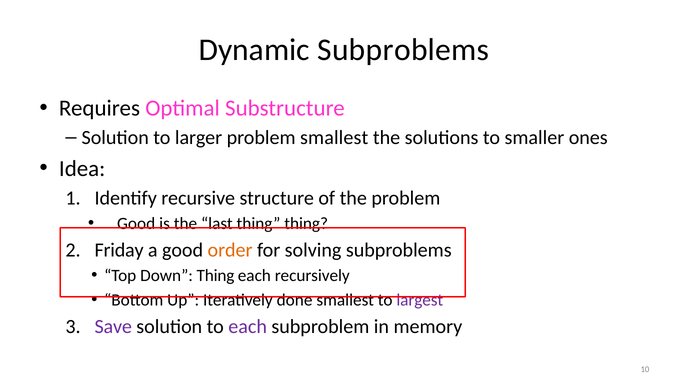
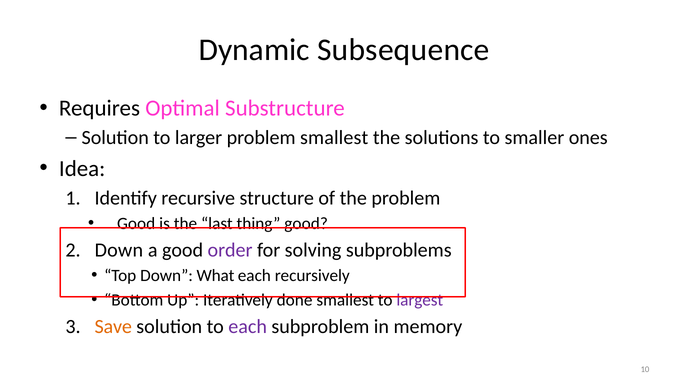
Dynamic Subproblems: Subproblems -> Subsequence (403, 50)
thing thing: thing -> good (306, 224)
Friday: Friday -> Down (119, 251)
order colour: orange -> purple (230, 251)
Down Thing: Thing -> What (215, 276)
Save colour: purple -> orange (113, 327)
